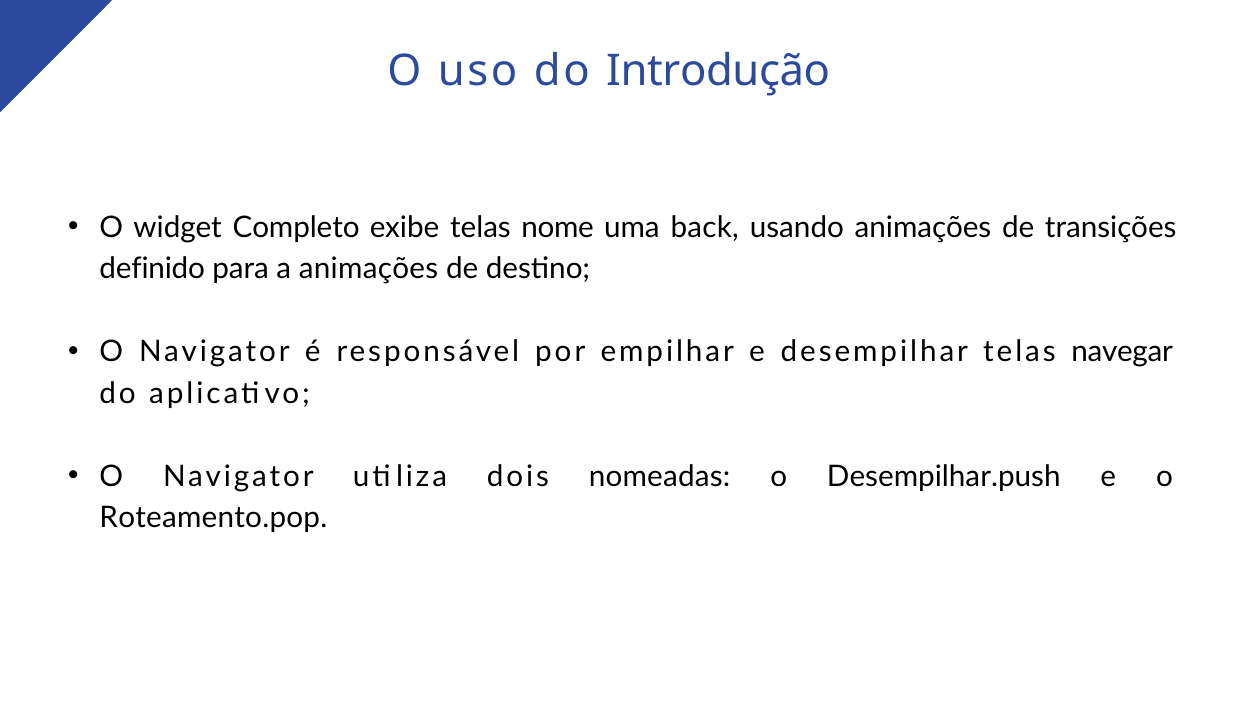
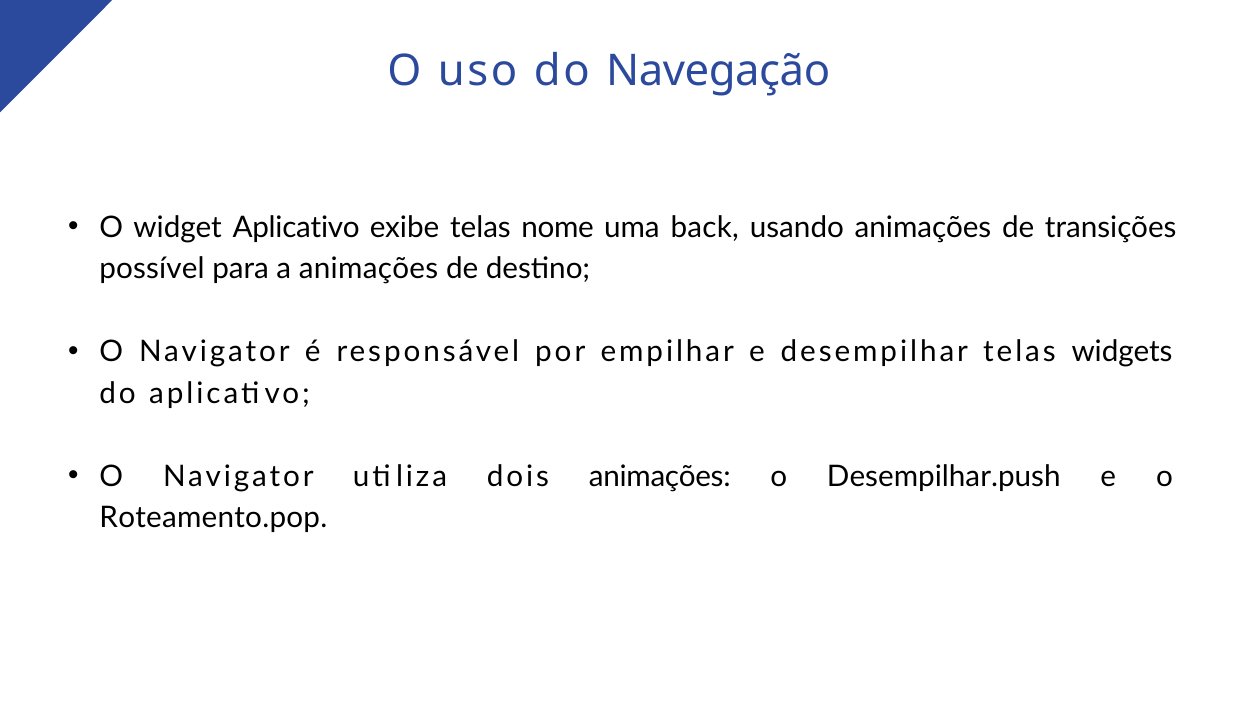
Introdução: Introdução -> Navegação (718, 71)
widget Completo: Completo -> Aplicativo (296, 227)
definido: definido -> possível (152, 269)
navegar: navegar -> widgets (1122, 352)
dois nomeadas: nomeadas -> animações (660, 477)
